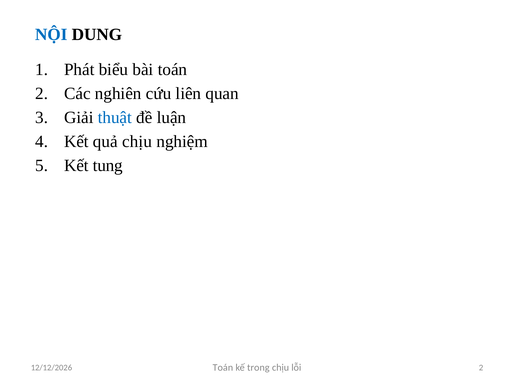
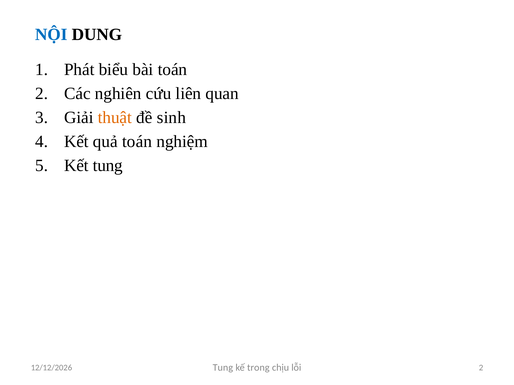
thuật colour: blue -> orange (115, 118)
luận: luận -> sinh (171, 118)
quả chịu: chịu -> toán (137, 142)
Toán: Toán -> Tung (223, 368)
